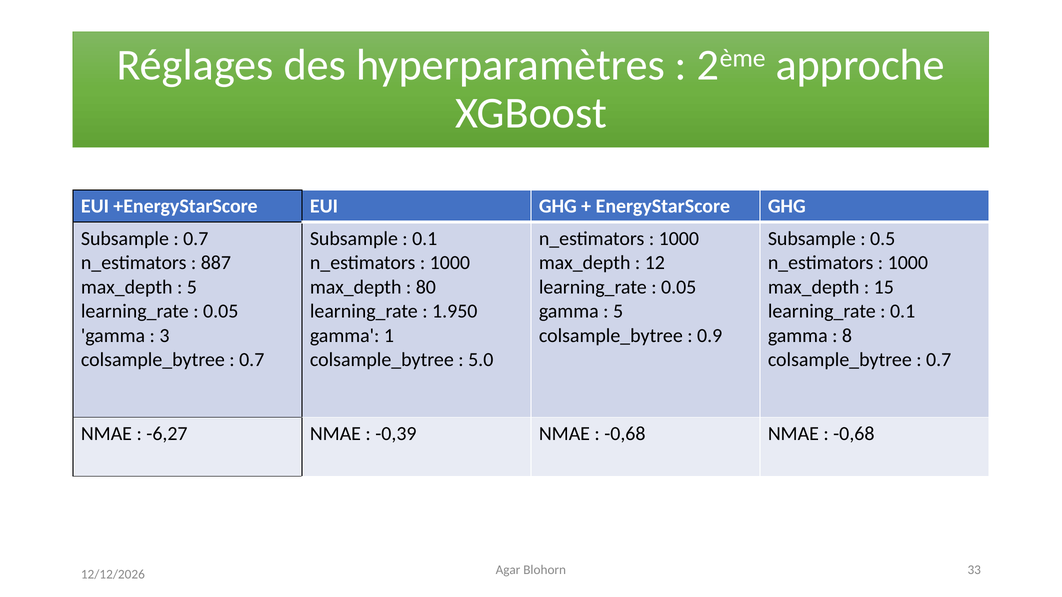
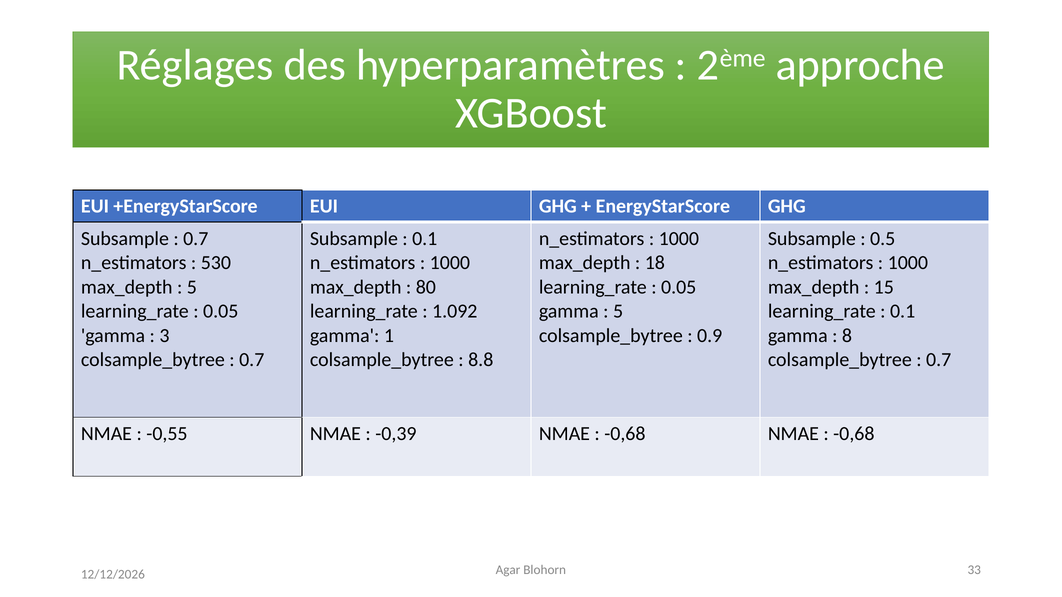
887: 887 -> 530 (216, 263)
12: 12 -> 18 (655, 263)
1.950: 1.950 -> 1.092 (455, 312)
5.0: 5.0 -> 8.8 (481, 360)
-6,27: -6,27 -> -0,55 (167, 434)
